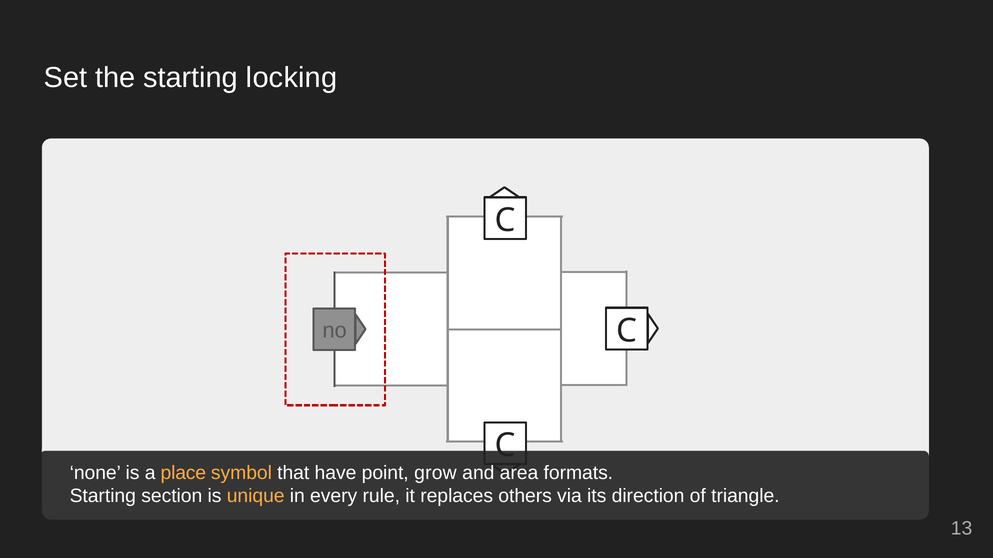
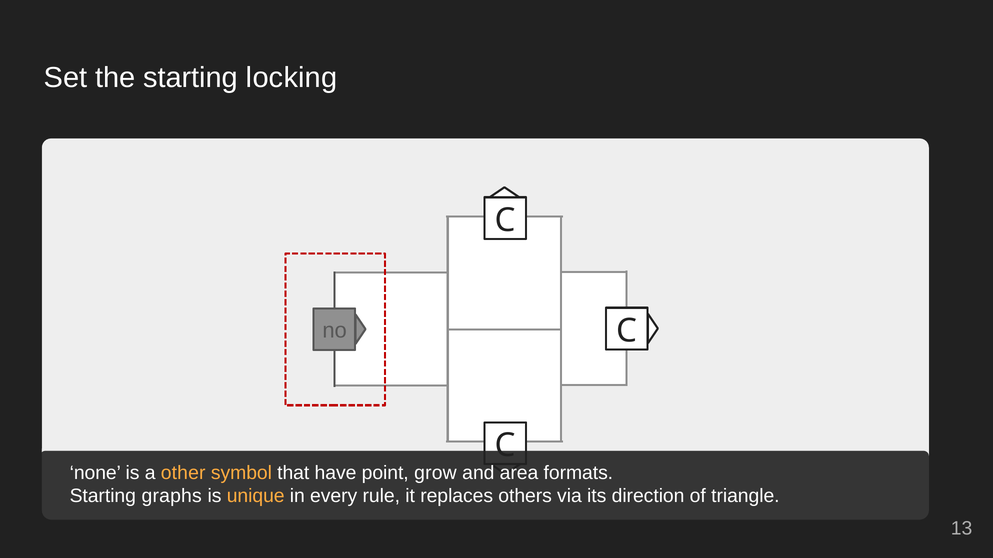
place: place -> other (183, 473)
section: section -> graphs (172, 496)
